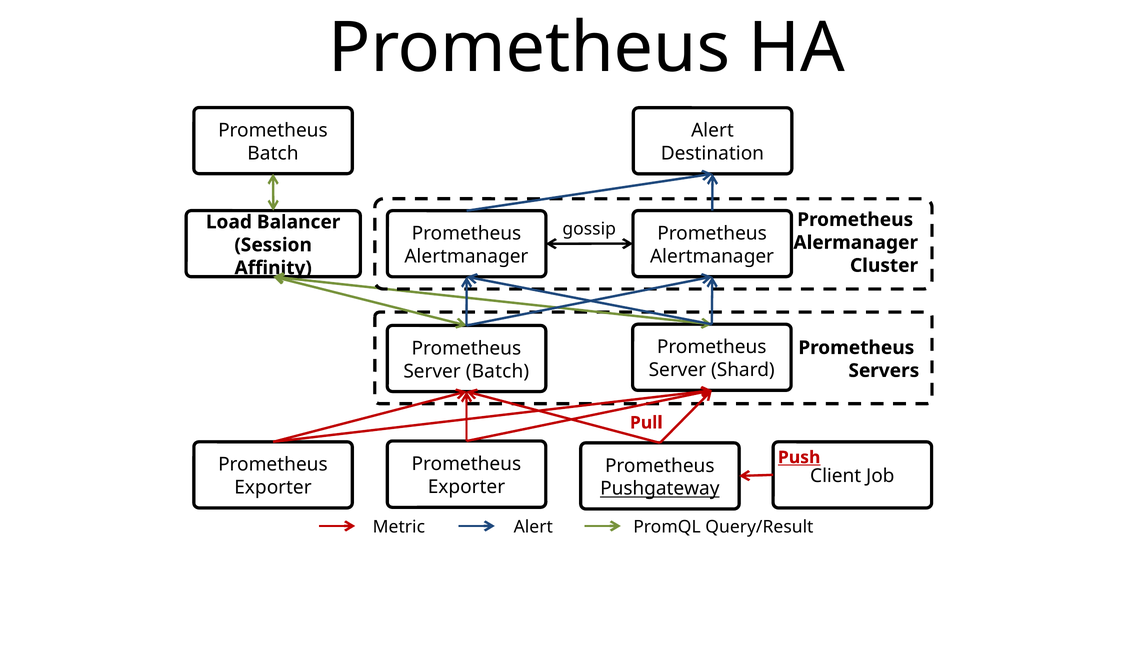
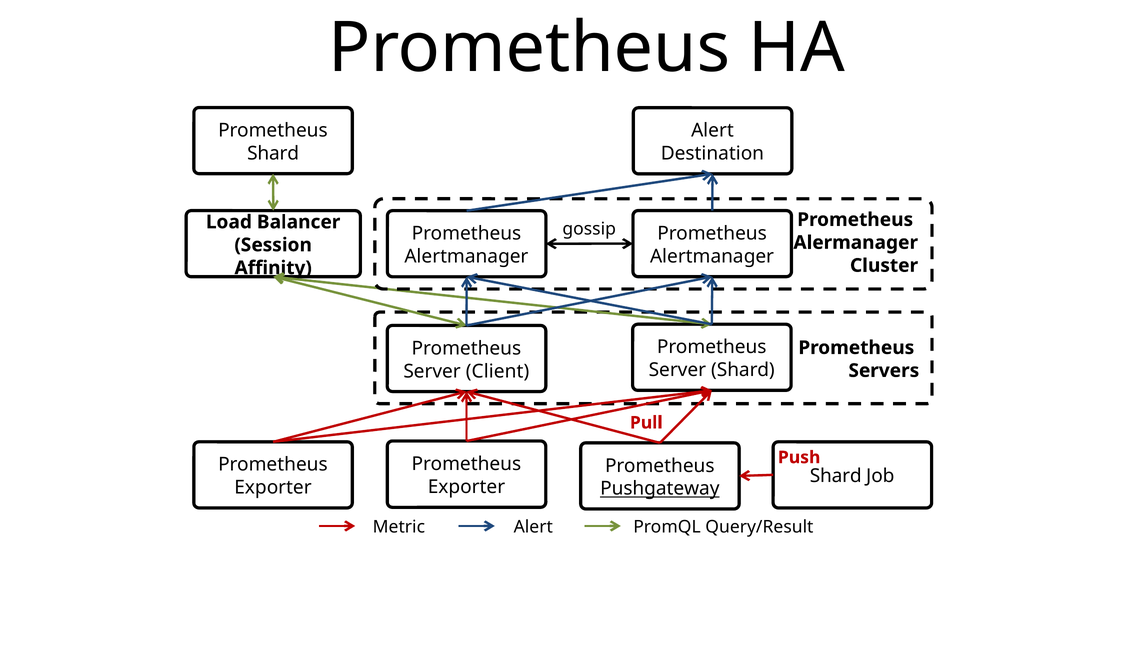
Batch: Batch -> Shard (273, 153)
Server Batch: Batch -> Client (498, 371)
Push underline: present -> none (799, 458)
Client: Client -> Shard (836, 476)
